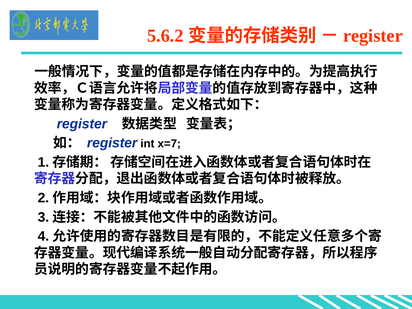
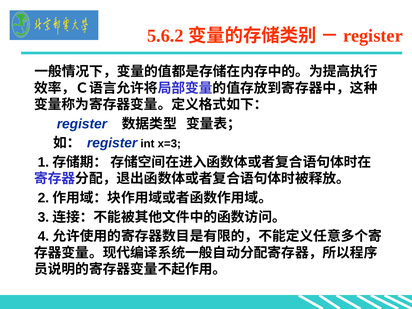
x=7: x=7 -> x=3 (169, 144)
